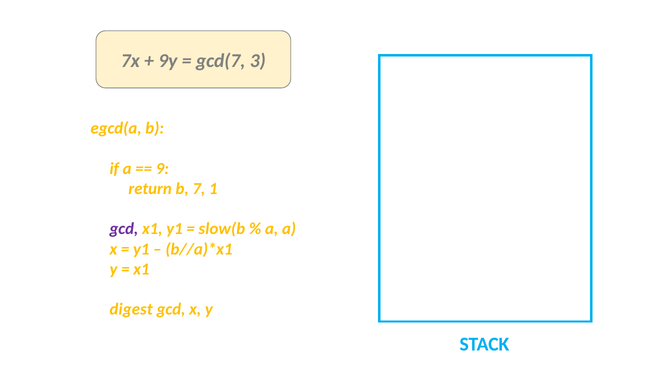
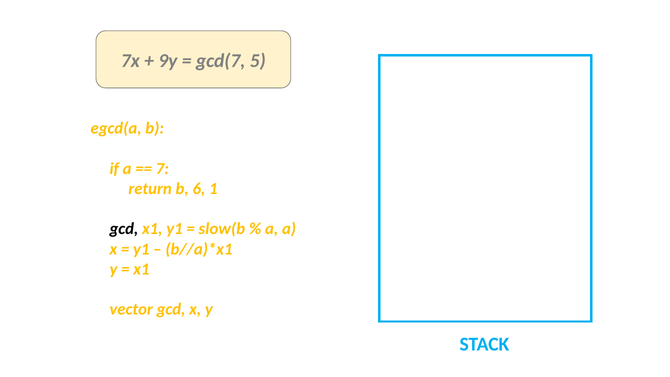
3: 3 -> 5 (258, 61)
9: 9 -> 7 (162, 169)
7: 7 -> 6 (199, 189)
gcd colour: purple -> black (124, 229)
digest: digest -> vector (131, 309)
